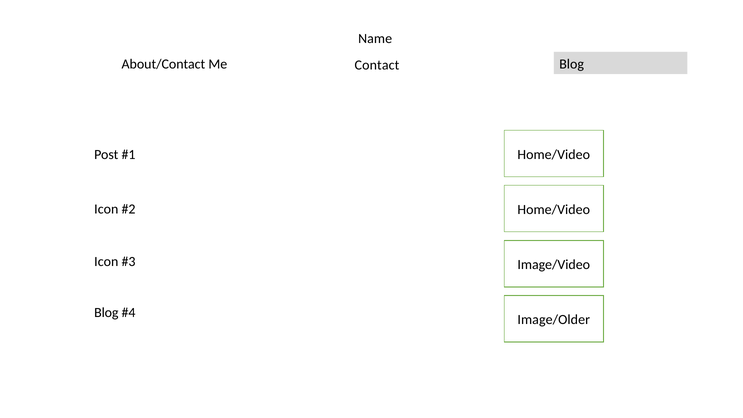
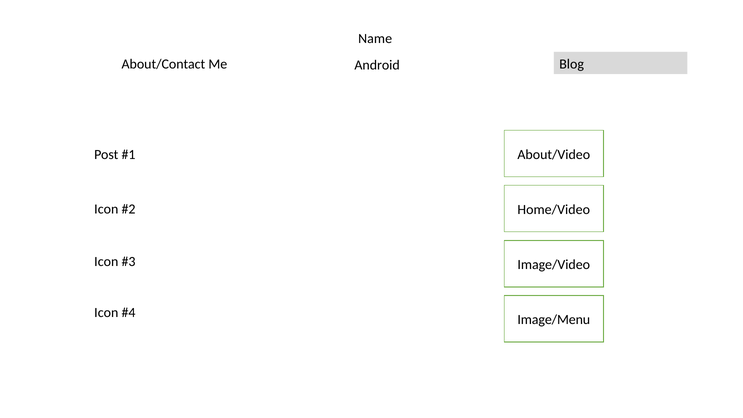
Contact: Contact -> Android (377, 65)
Home/Video: Home/Video -> About/Video (554, 154)
Blog: Blog -> Icon (106, 313)
Image/Older: Image/Older -> Image/Menu (554, 320)
